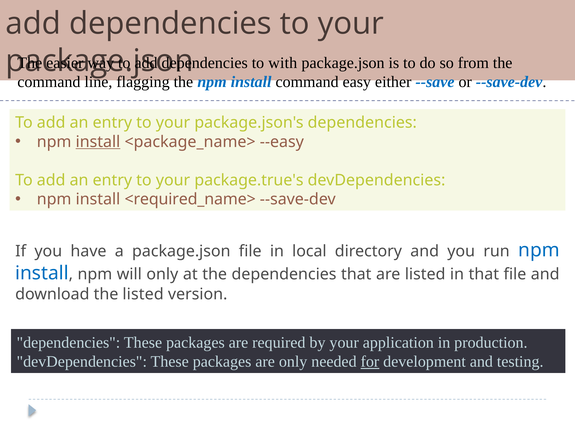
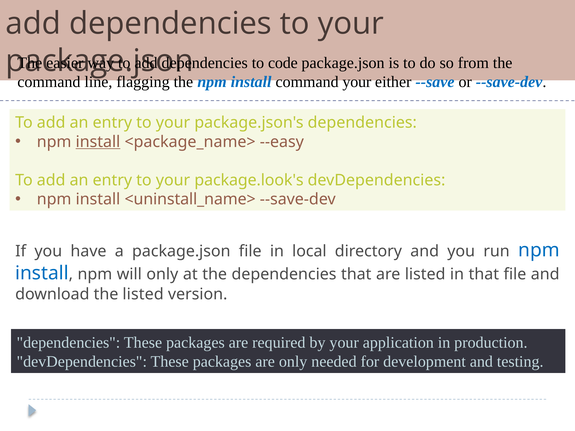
with: with -> code (283, 63)
command easy: easy -> your (357, 82)
package.true's: package.true's -> package.look's (249, 180)
<required_name>: <required_name> -> <uninstall_name> (190, 199)
for underline: present -> none (370, 362)
